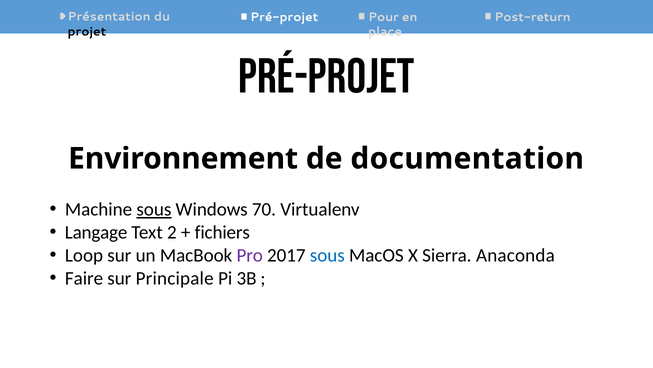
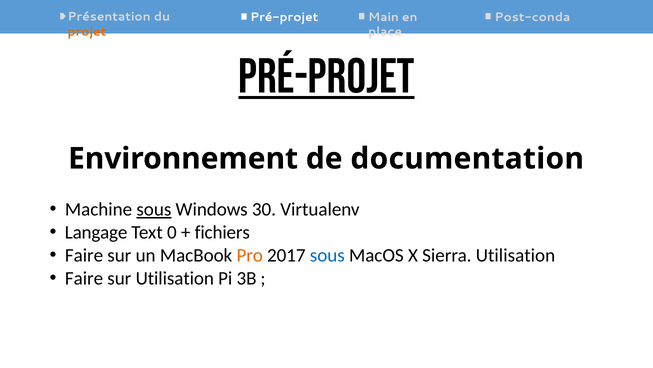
Post-return: Post-return -> Post-conda (532, 17)
Pour: Pour -> Main (383, 17)
projet colour: black -> orange (87, 31)
Pré-projet underline: none -> present (327, 76)
70: 70 -> 30 (264, 209)
2: 2 -> 0 (172, 232)
Loop: Loop -> Faire (84, 255)
Pro colour: purple -> orange (250, 255)
Sierra Anaconda: Anaconda -> Utilisation (515, 255)
sur Principale: Principale -> Utilisation (175, 278)
